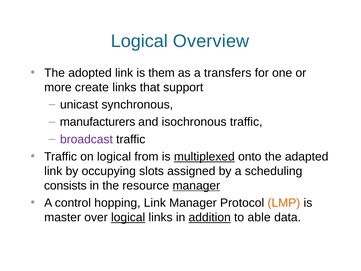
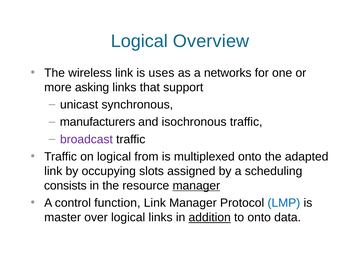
adopted: adopted -> wireless (90, 73)
them: them -> uses (161, 73)
transfers: transfers -> networks (228, 73)
create: create -> asking (92, 87)
multiplexed underline: present -> none (204, 157)
hopping: hopping -> function (117, 203)
LMP colour: orange -> blue (284, 203)
logical underline: present -> none (128, 217)
to able: able -> onto (259, 217)
